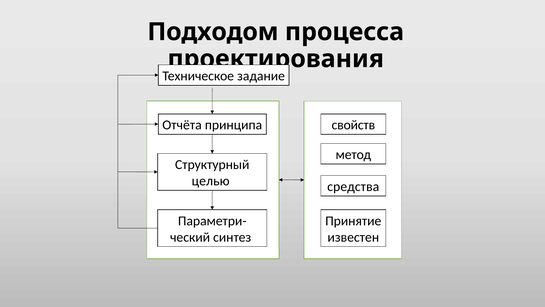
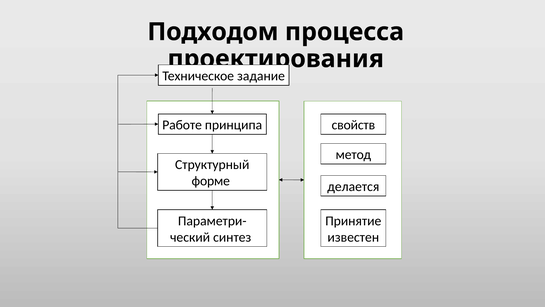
Отчёта: Отчёта -> Работе (182, 125)
целью: целью -> форме (211, 181)
средства: средства -> делается (353, 186)
